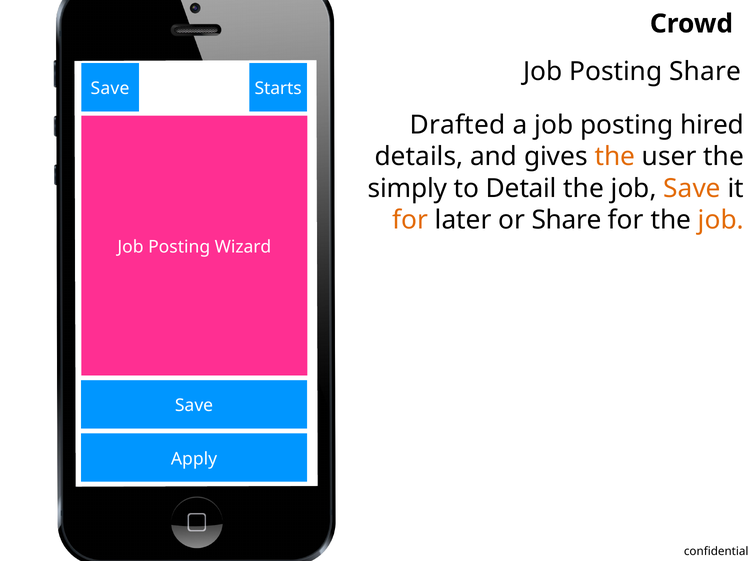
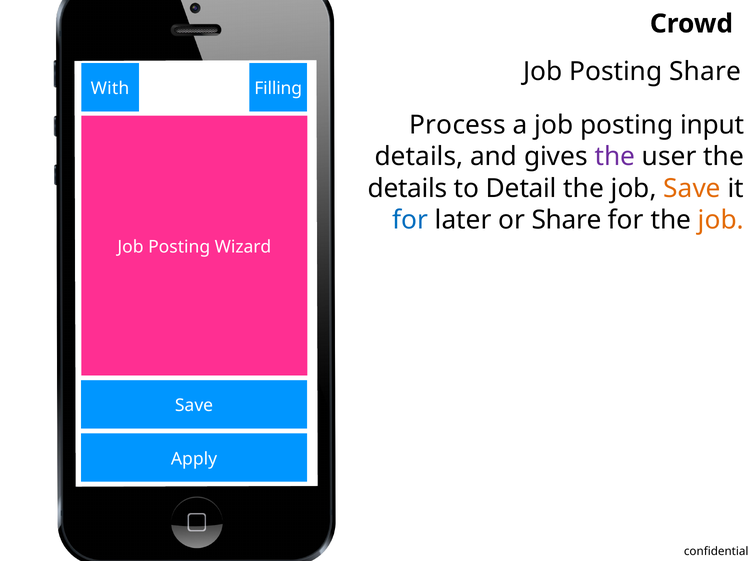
Save: Save -> With (110, 88)
Starts: Starts -> Filling (278, 88)
Drafted: Drafted -> Process (458, 125)
hired: hired -> input (712, 125)
the colour: orange -> purple (615, 157)
simply: simply -> details (408, 188)
for colour: orange -> blue (410, 220)
